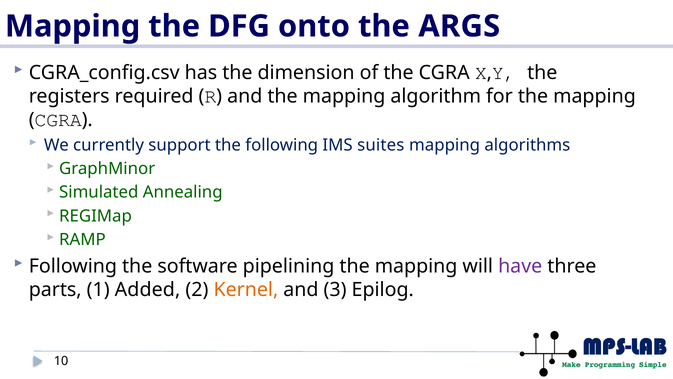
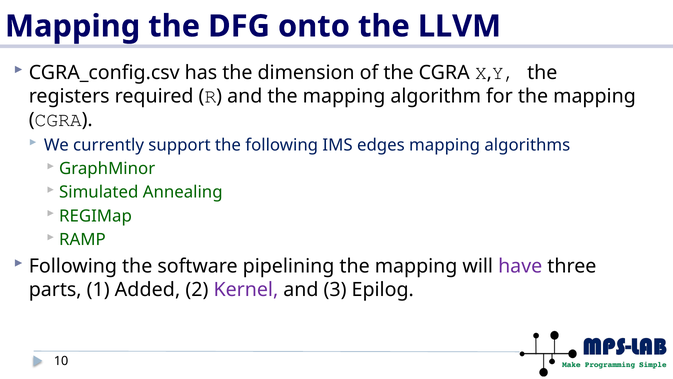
ARGS: ARGS -> LLVM (459, 26)
suites: suites -> edges (381, 145)
Kernel colour: orange -> purple (246, 289)
